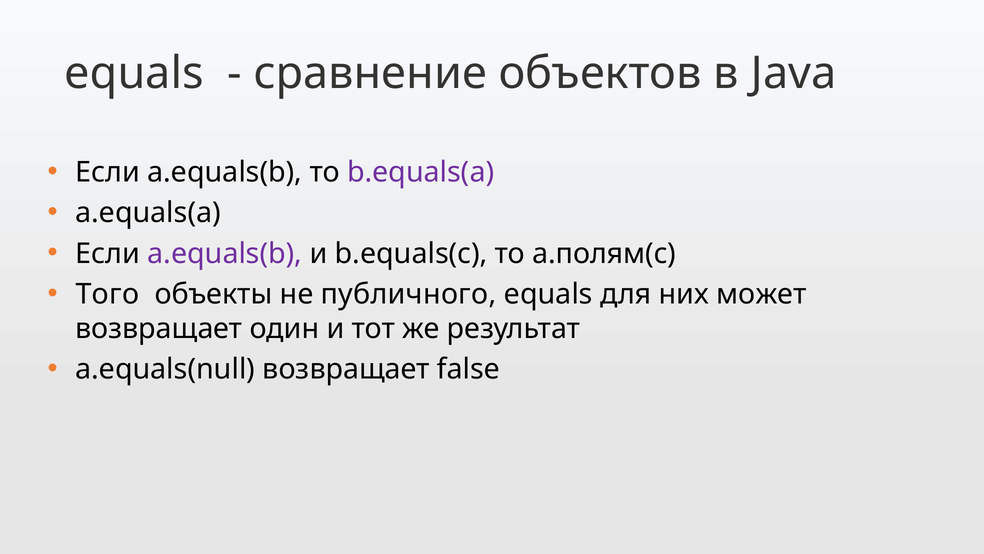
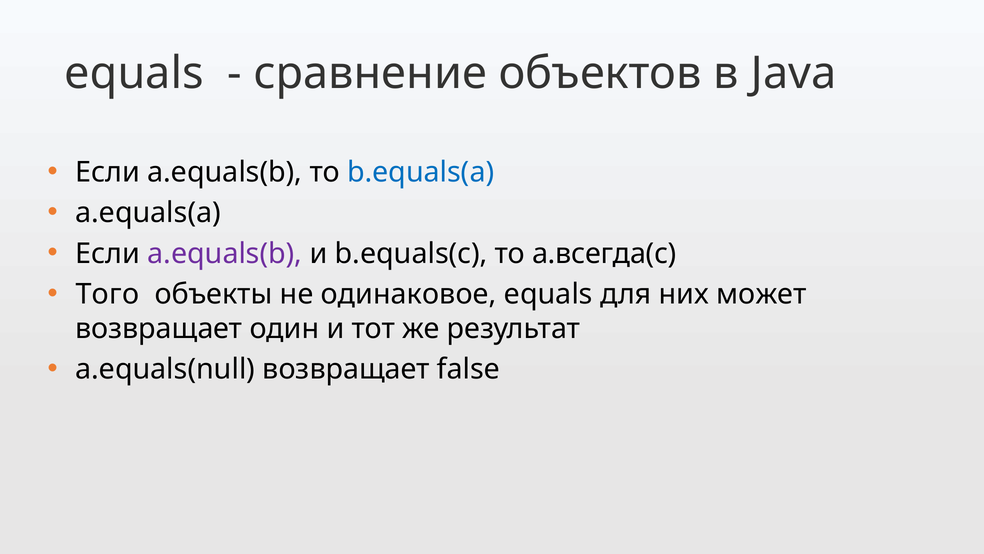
b.equals(a colour: purple -> blue (421, 172)
a.полям(c: a.полям(c -> a.всегда(c (604, 253)
публичного: публичного -> одинаковое (409, 294)
